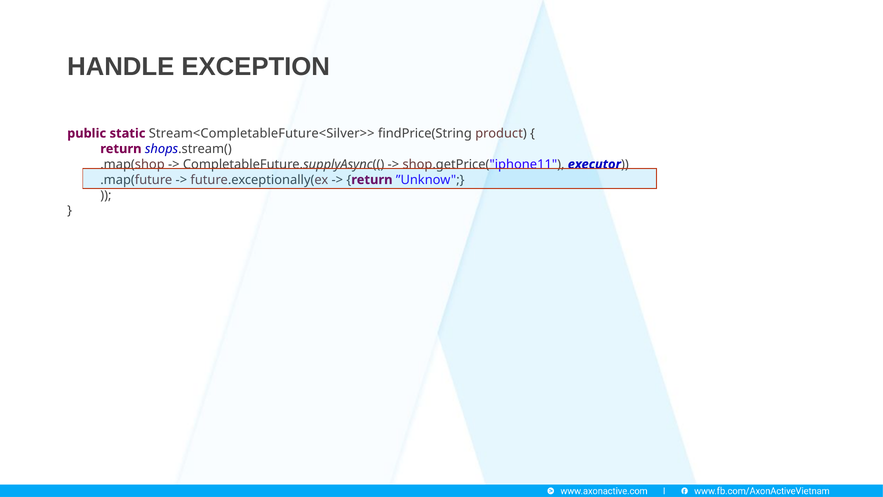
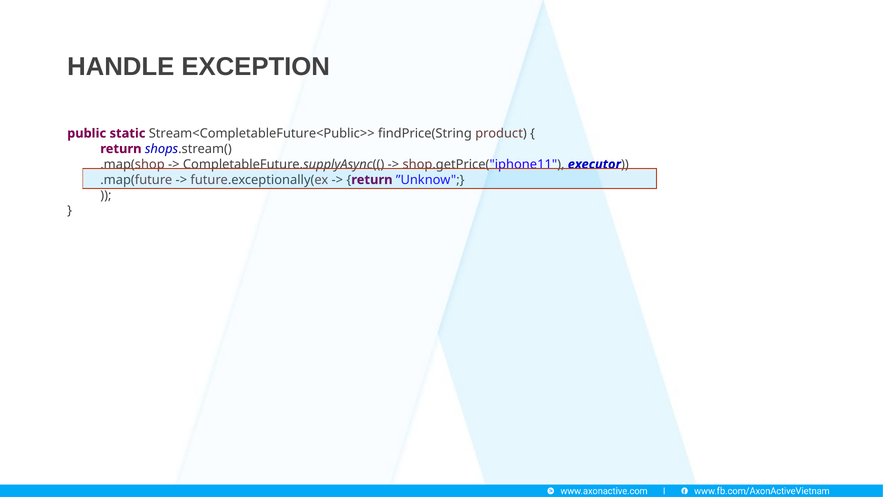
Stream<CompletableFuture<Silver>>: Stream<CompletableFuture<Silver>> -> Stream<CompletableFuture<Public>> (262, 133)
